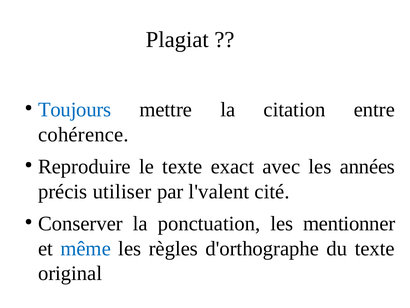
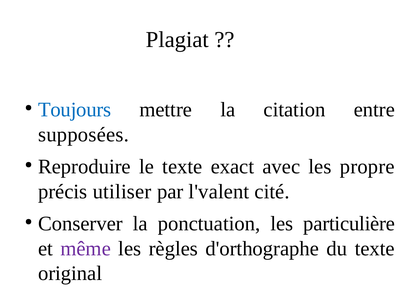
cohérence: cohérence -> supposées (83, 134)
années: années -> propre (367, 166)
mentionner: mentionner -> particulière (349, 223)
même colour: blue -> purple (86, 248)
